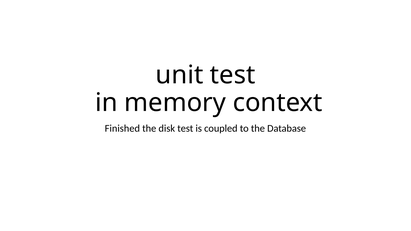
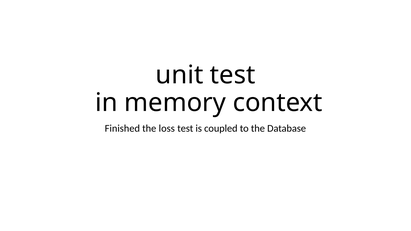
disk: disk -> loss (167, 128)
